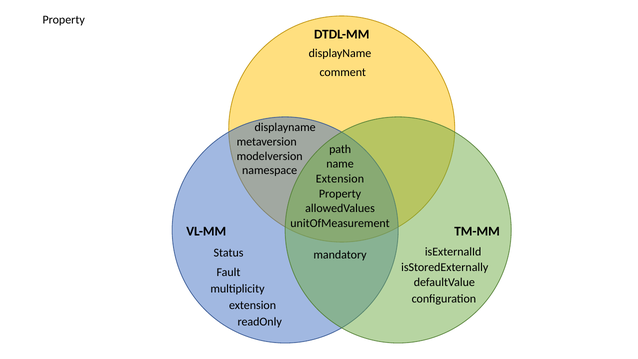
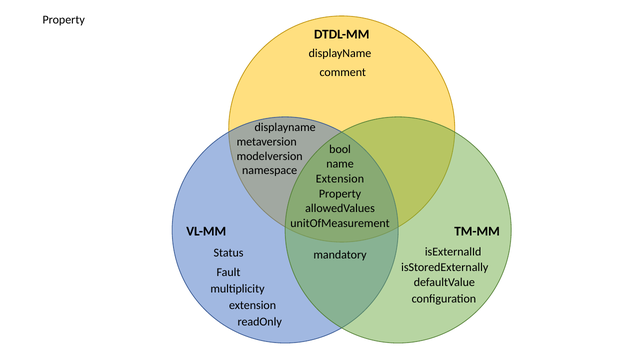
path: path -> bool (340, 149)
